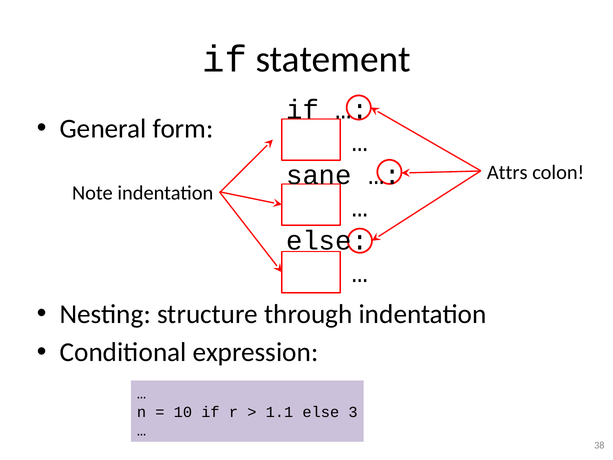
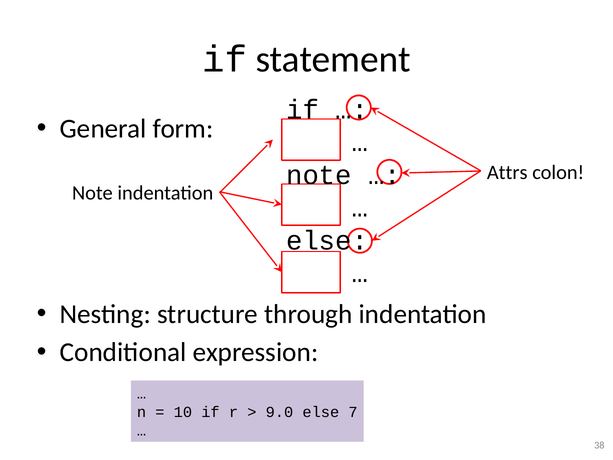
sane: sane -> note (319, 175)
1.1: 1.1 -> 9.0 (279, 412)
3: 3 -> 7 (353, 412)
